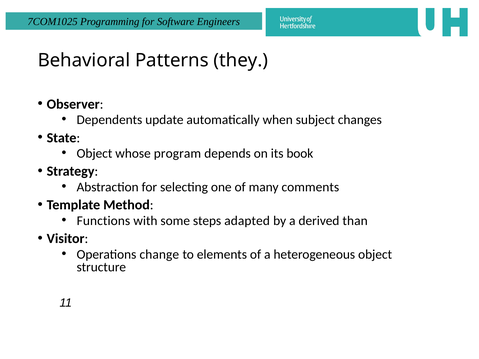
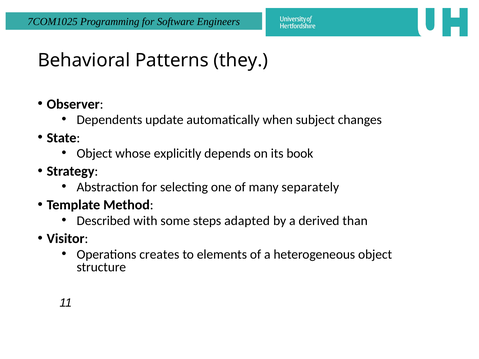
program: program -> explicitly (178, 153)
comments: comments -> separately (310, 187)
Functions: Functions -> Described (104, 221)
change: change -> creates (159, 254)
